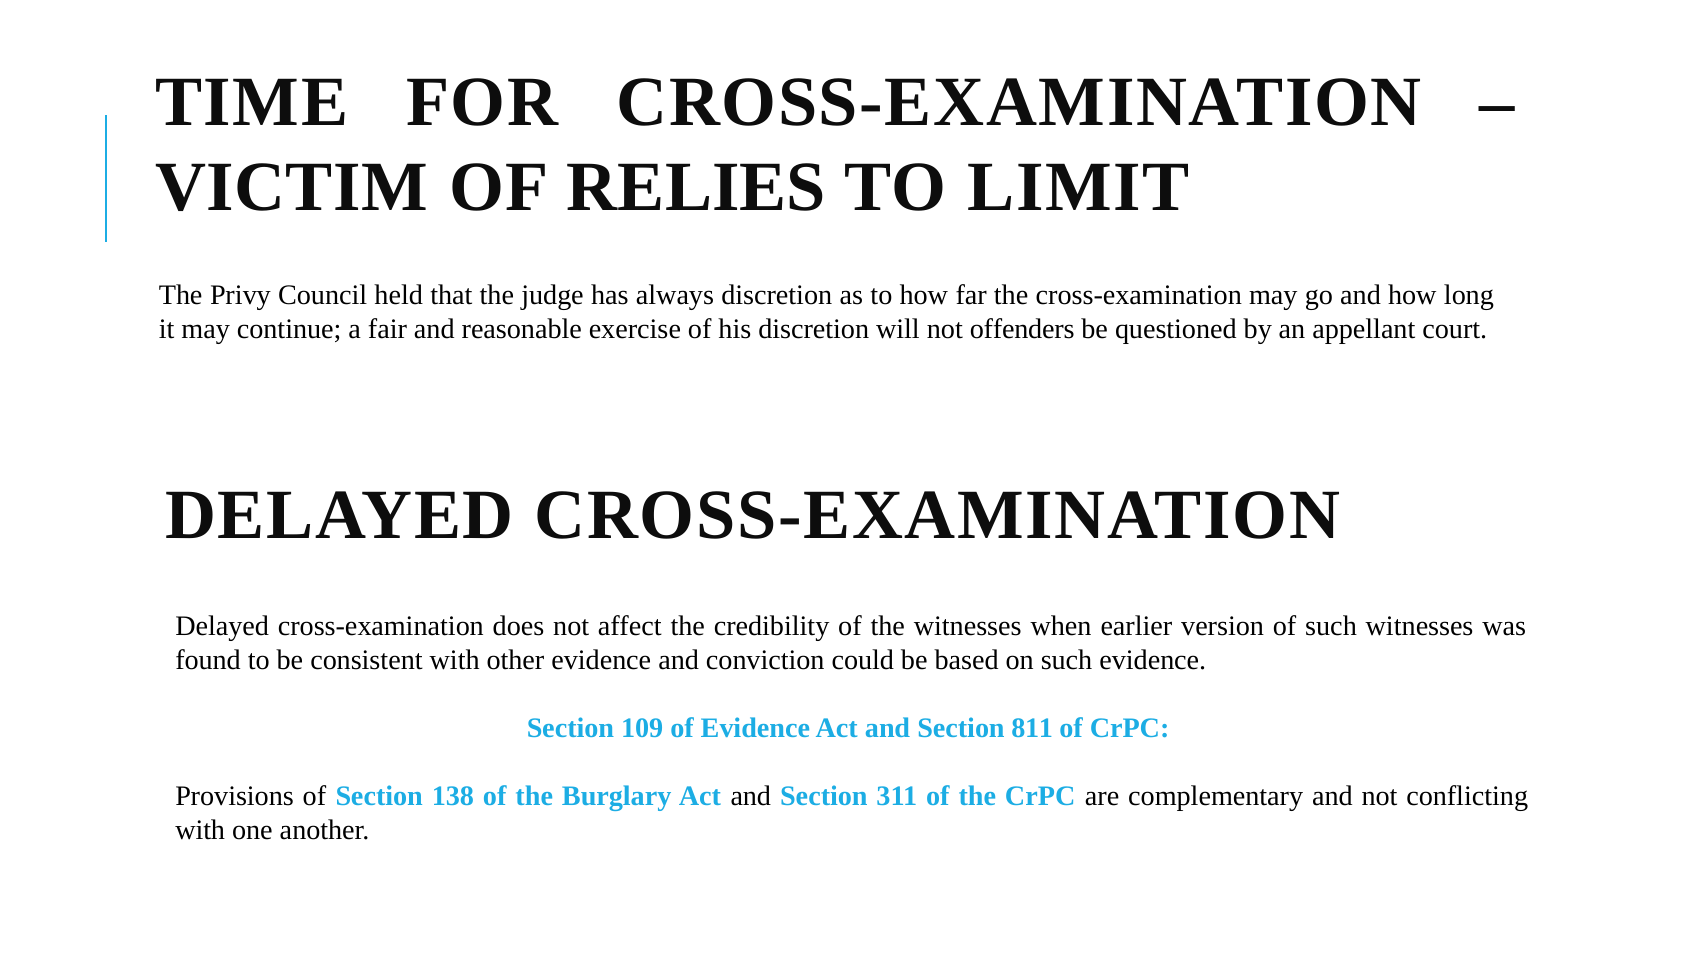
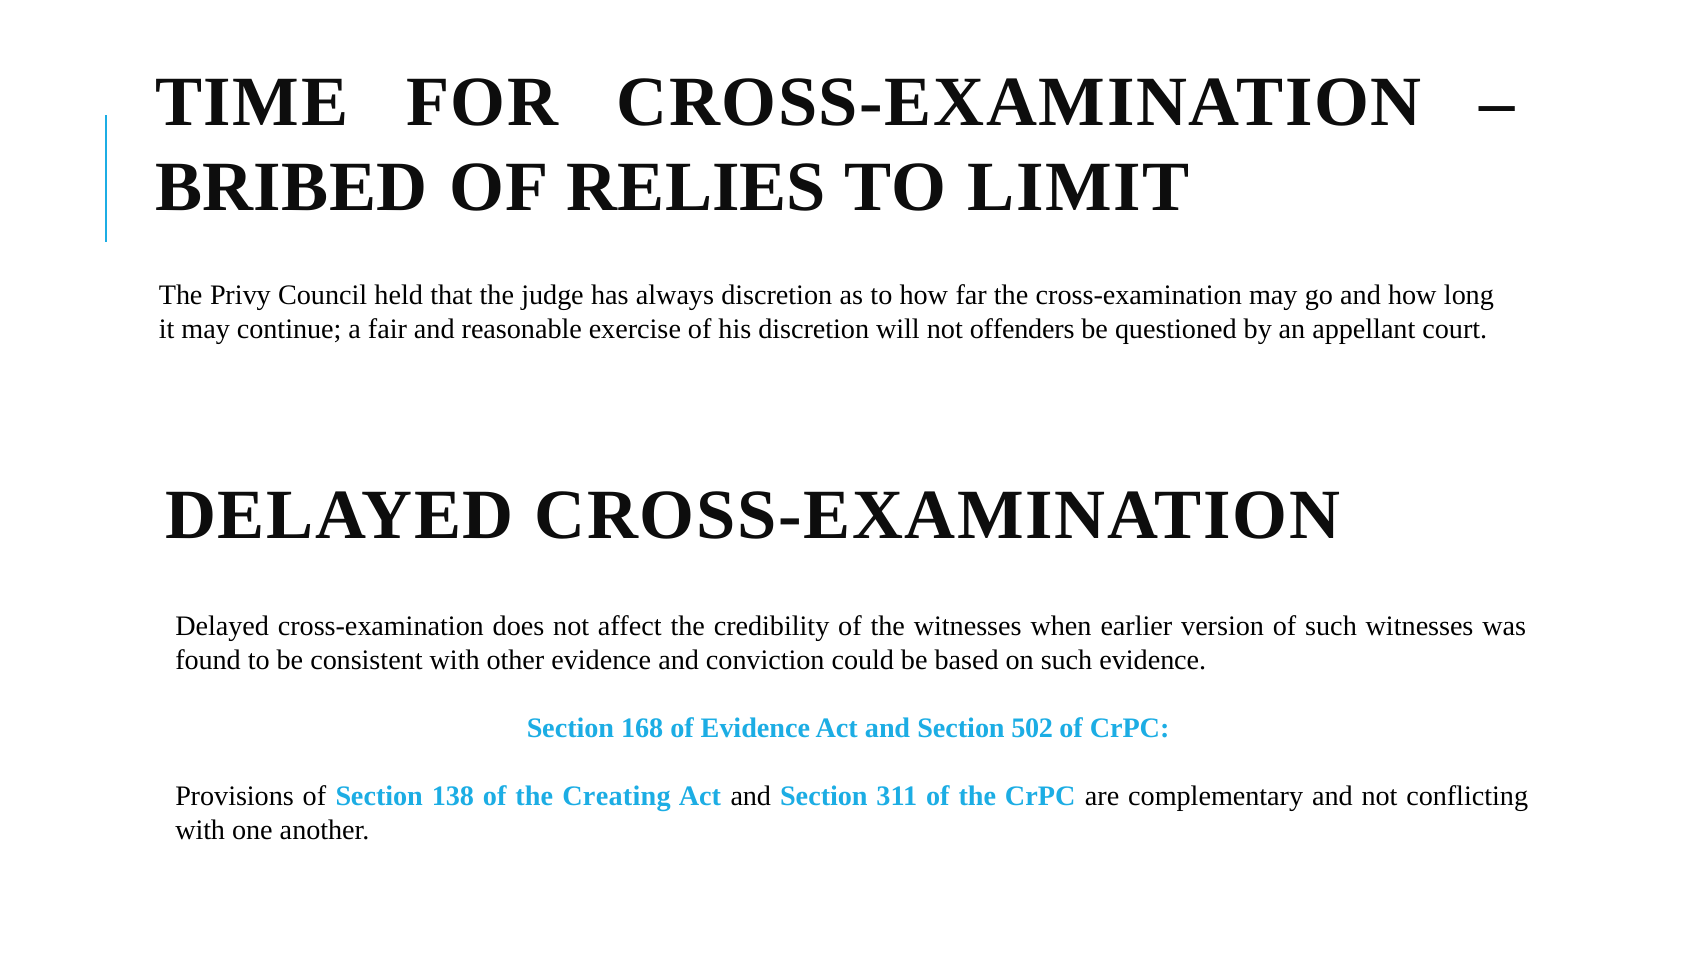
VICTIM: VICTIM -> BRIBED (291, 187)
109: 109 -> 168 (642, 728)
811: 811 -> 502 (1032, 728)
Burglary: Burglary -> Creating (617, 796)
